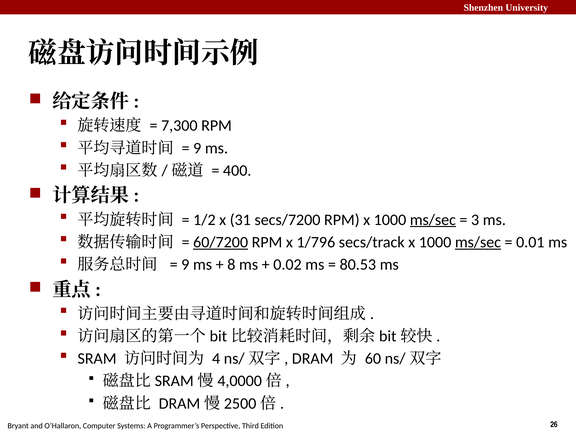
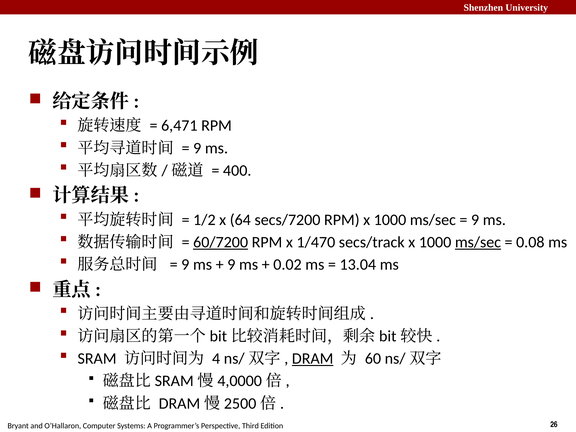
7,300: 7,300 -> 6,471 (179, 126)
31: 31 -> 64 (240, 220)
ms/sec underline: present -> none (433, 220)
3: 3 -> 9 (475, 220)
1/796: 1/796 -> 1/470 (316, 242)
0.01: 0.01 -> 0.08 (530, 242)
8: 8 -> 9 (231, 265)
80.53: 80.53 -> 13.04 (358, 265)
DRAM underline: none -> present (313, 359)
